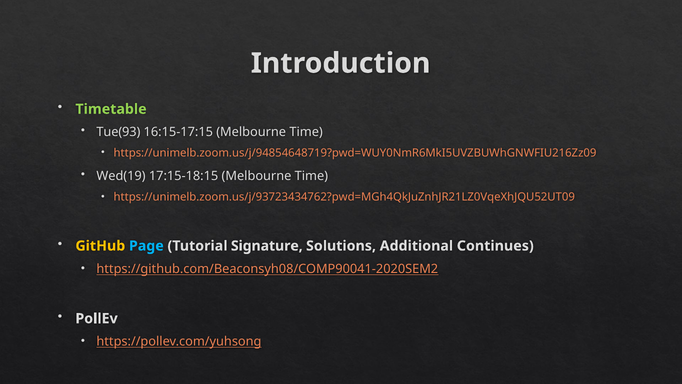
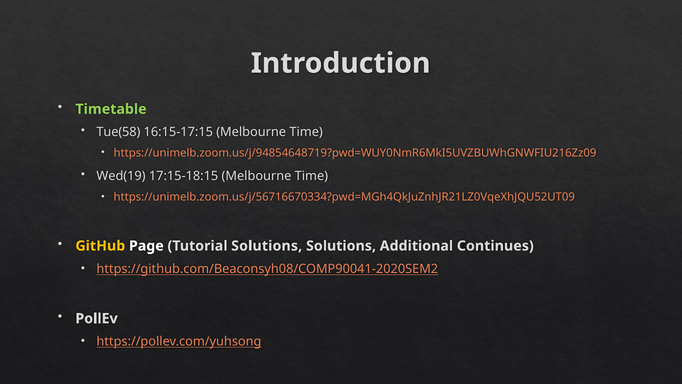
Tue(93: Tue(93 -> Tue(58 (118, 132)
https://unimelb.zoom.us/j/93723434762?pwd=MGh4QkJuZnhJR21LZ0VqeXhJQU52UT09: https://unimelb.zoom.us/j/93723434762?pwd=MGh4QkJuZnhJR21LZ0VqeXhJQU52UT09 -> https://unimelb.zoom.us/j/56716670334?pwd=MGh4QkJuZnhJR21LZ0VqeXhJQU52UT09 (344, 197)
Page colour: light blue -> white (146, 246)
Tutorial Signature: Signature -> Solutions (267, 246)
